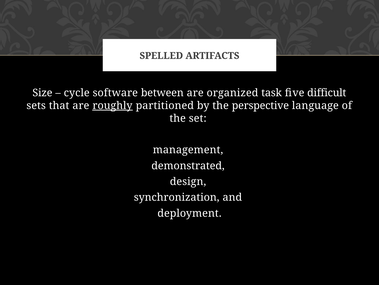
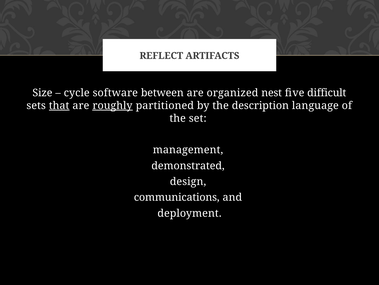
SPELLED: SPELLED -> REFLECT (161, 56)
task: task -> nest (272, 93)
that underline: none -> present (59, 105)
perspective: perspective -> description (260, 105)
synchronization: synchronization -> communications (177, 197)
